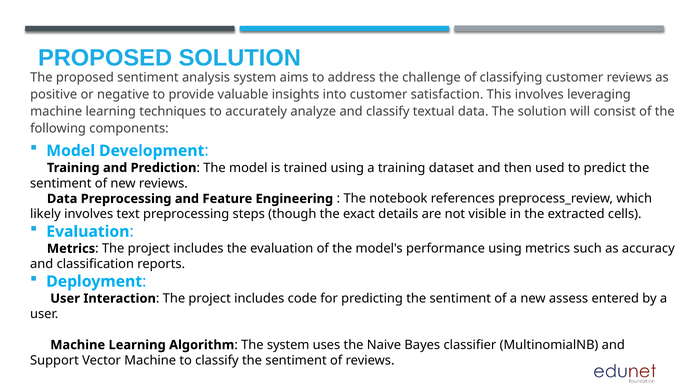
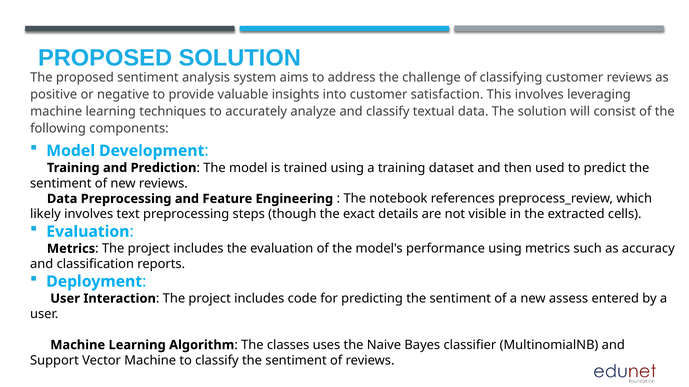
The system: system -> classes (288, 345)
